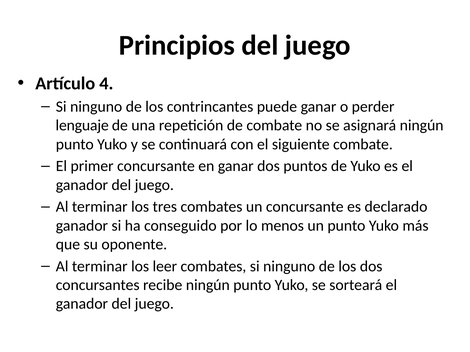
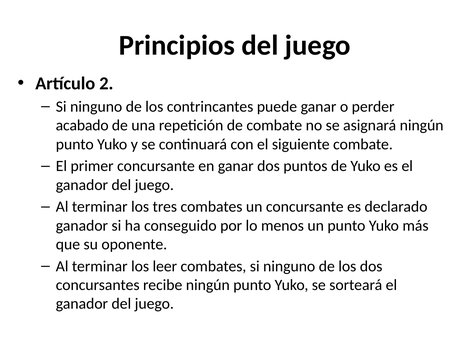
4: 4 -> 2 (106, 84)
lenguaje: lenguaje -> acabado (82, 126)
